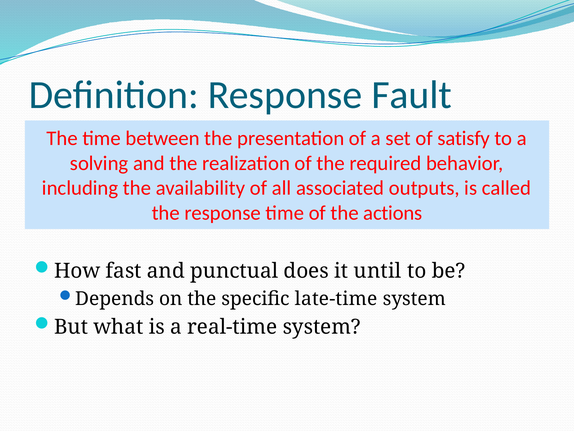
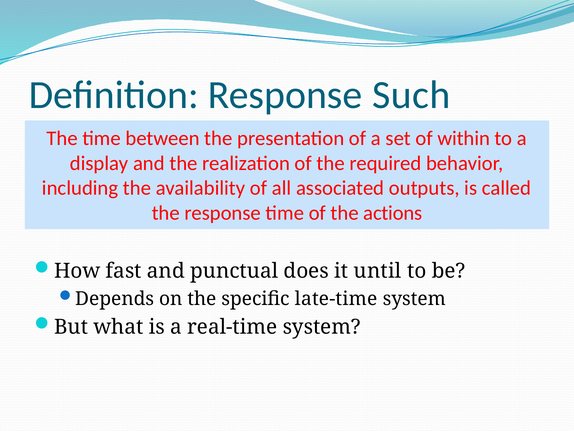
Fault: Fault -> Such (411, 95)
satisfy: satisfy -> within (464, 138)
solving: solving -> display (99, 163)
